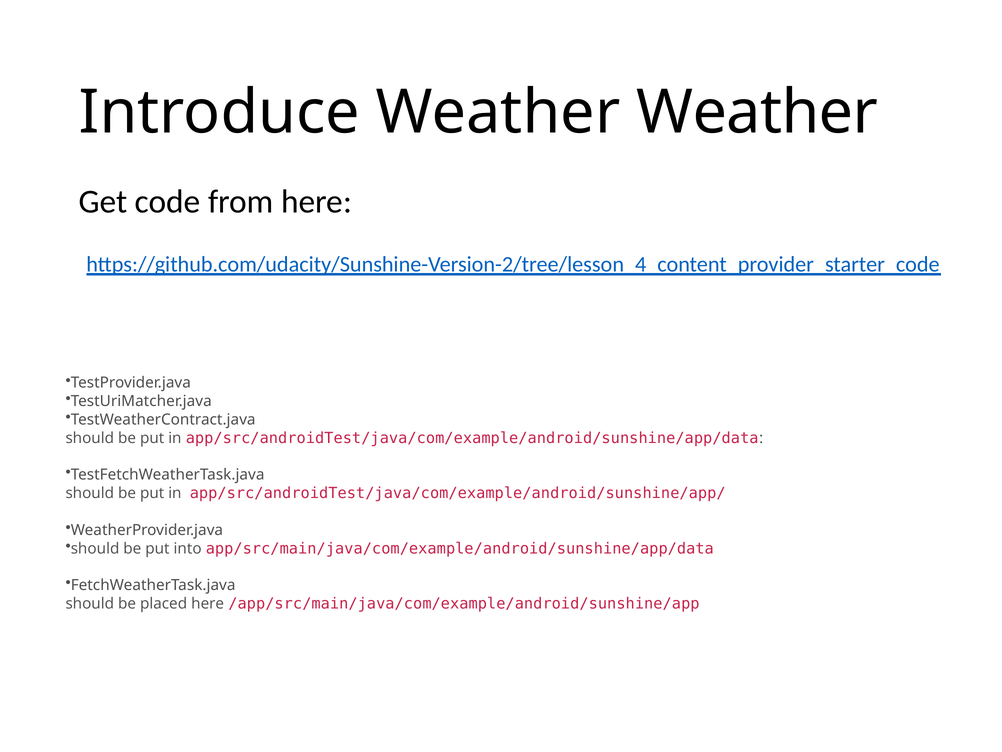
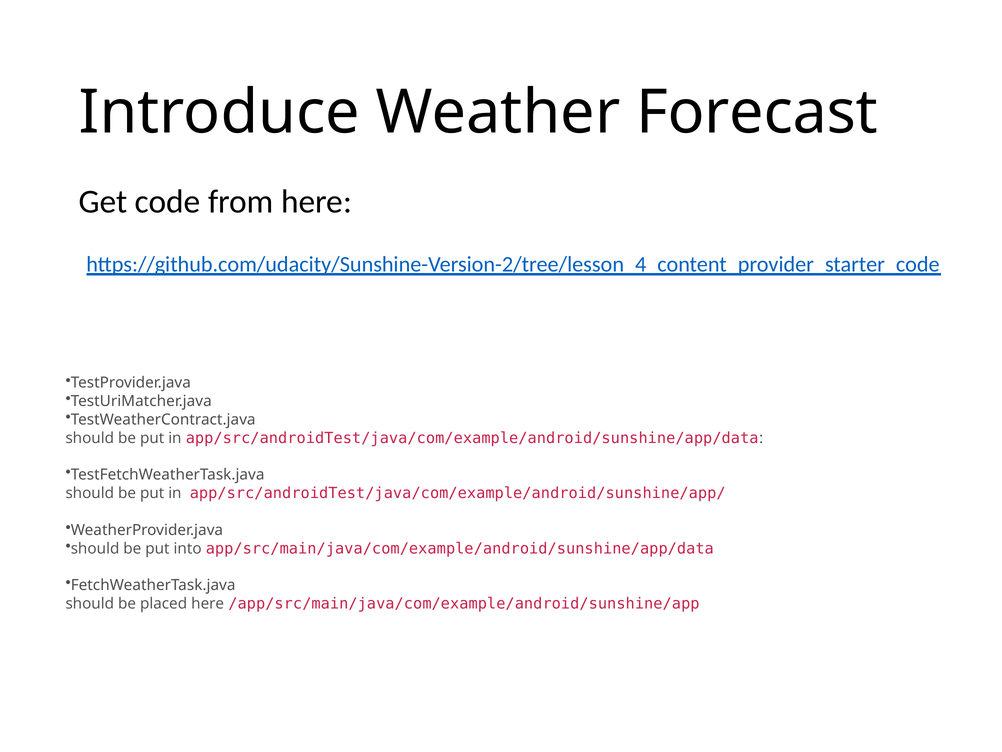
Weather Weather: Weather -> Forecast (757, 112)
